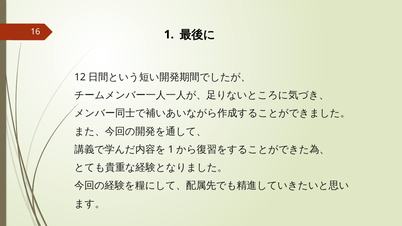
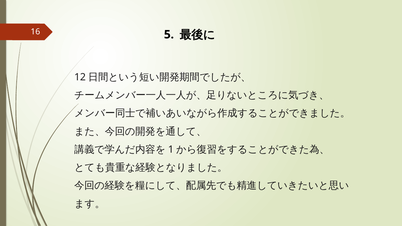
16 1: 1 -> 5 (169, 35)
